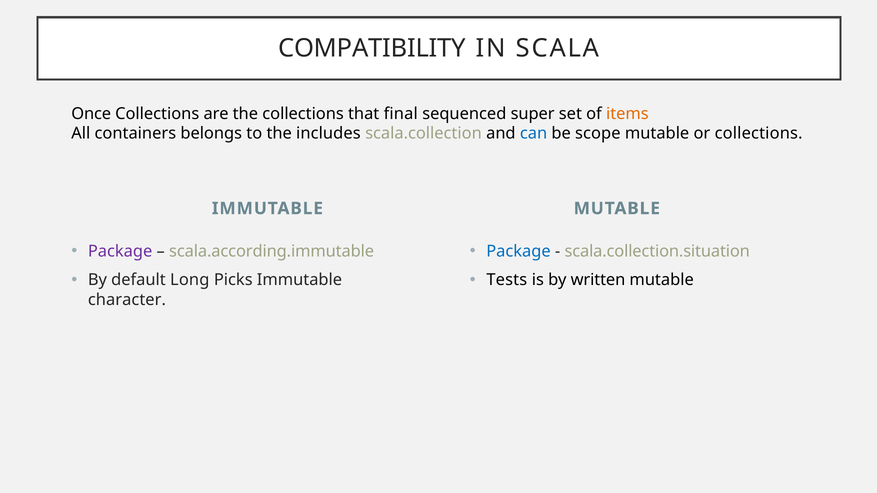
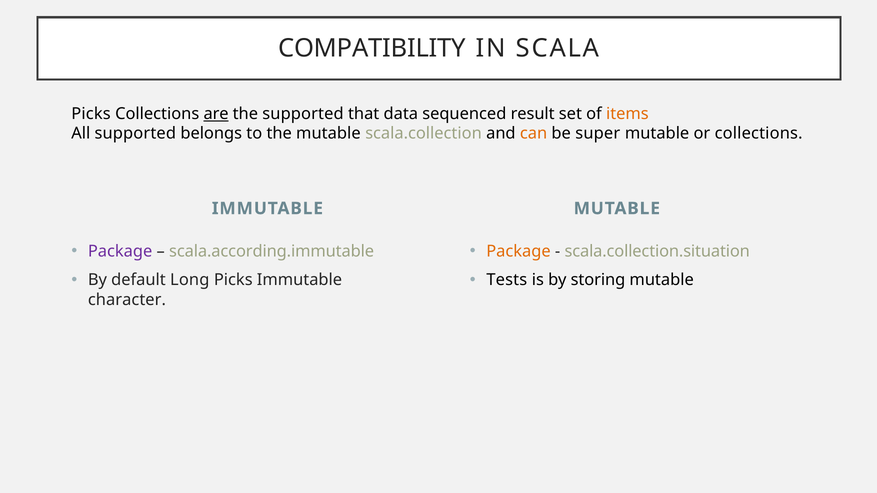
Once: Once -> Picks (91, 114)
are underline: none -> present (216, 114)
the collections: collections -> supported (303, 114)
final: final -> data (401, 114)
super: super -> result (533, 114)
All containers: containers -> supported (135, 134)
the includes: includes -> mutable (328, 134)
can colour: blue -> orange (534, 134)
scope: scope -> super (598, 134)
Package colour: blue -> orange (518, 251)
written: written -> storing (598, 280)
